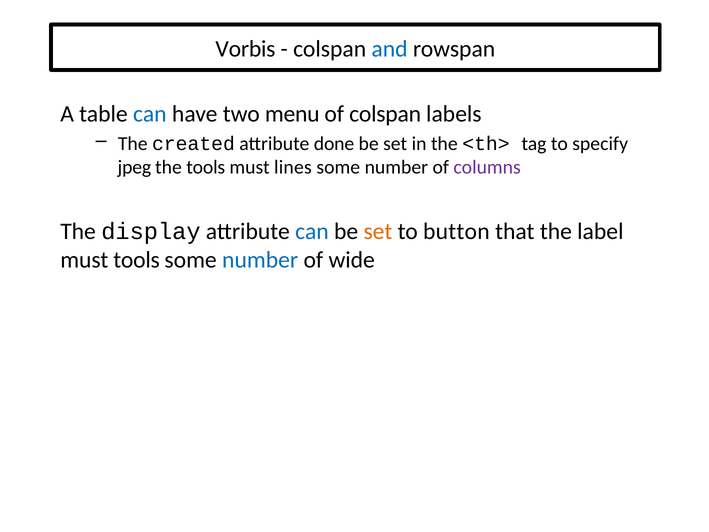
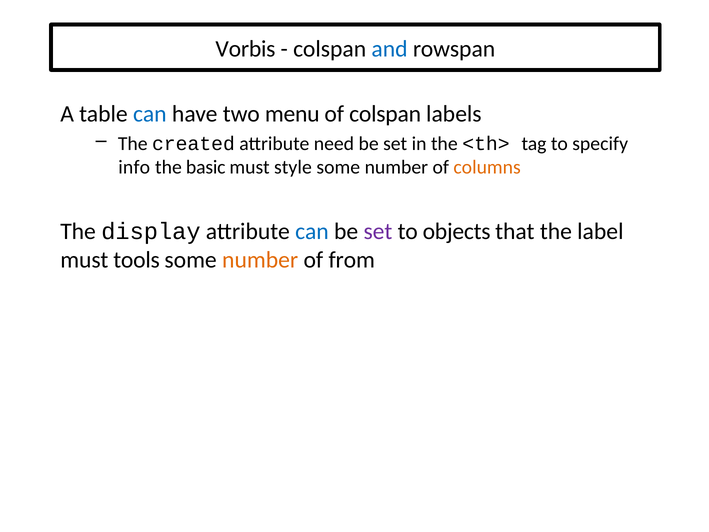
done: done -> need (334, 144)
jpeg: jpeg -> info (134, 167)
the tools: tools -> basic (206, 167)
lines: lines -> style (293, 167)
columns colour: purple -> orange (487, 167)
set colour: orange -> purple (378, 231)
button: button -> objects (457, 231)
number colour: blue -> orange (260, 260)
wide: wide -> from (352, 260)
